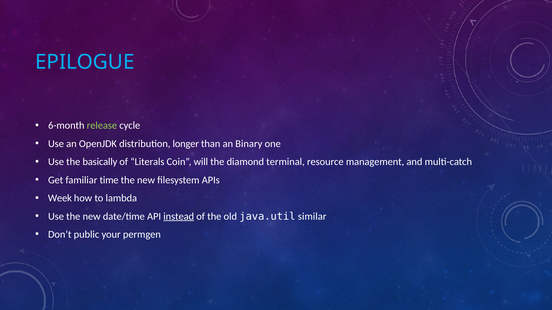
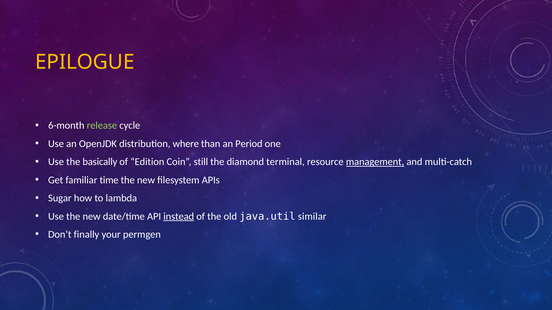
EPILOGUE colour: light blue -> yellow (85, 62)
longer: longer -> where (186, 144)
Binary: Binary -> Period (249, 144)
Literals: Literals -> Edition (147, 162)
will: will -> still (201, 162)
management underline: none -> present (375, 162)
Week: Week -> Sugar (60, 198)
public: public -> finally (86, 235)
